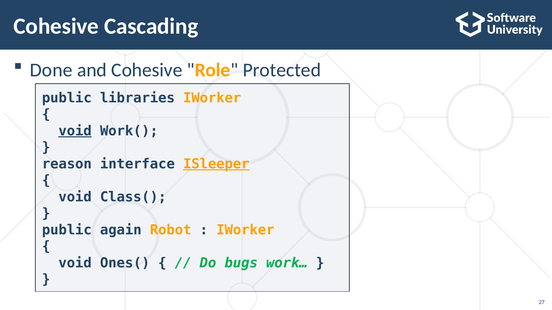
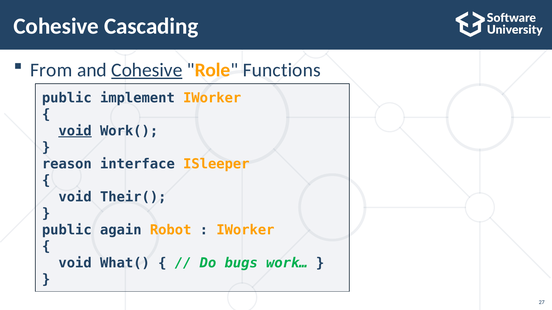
Done: Done -> From (51, 70)
Cohesive underline: none -> present (147, 70)
Protected: Protected -> Functions (282, 70)
libraries: libraries -> implement (137, 98)
ISleeper underline: present -> none (216, 164)
Class(: Class( -> Their( (133, 197)
Ones(: Ones( -> What( (125, 263)
